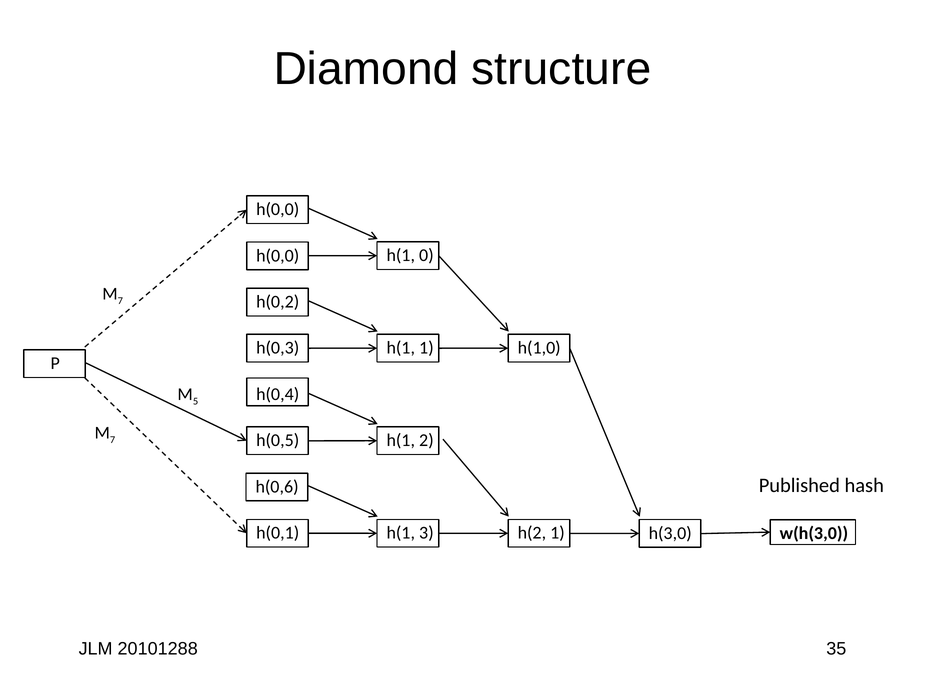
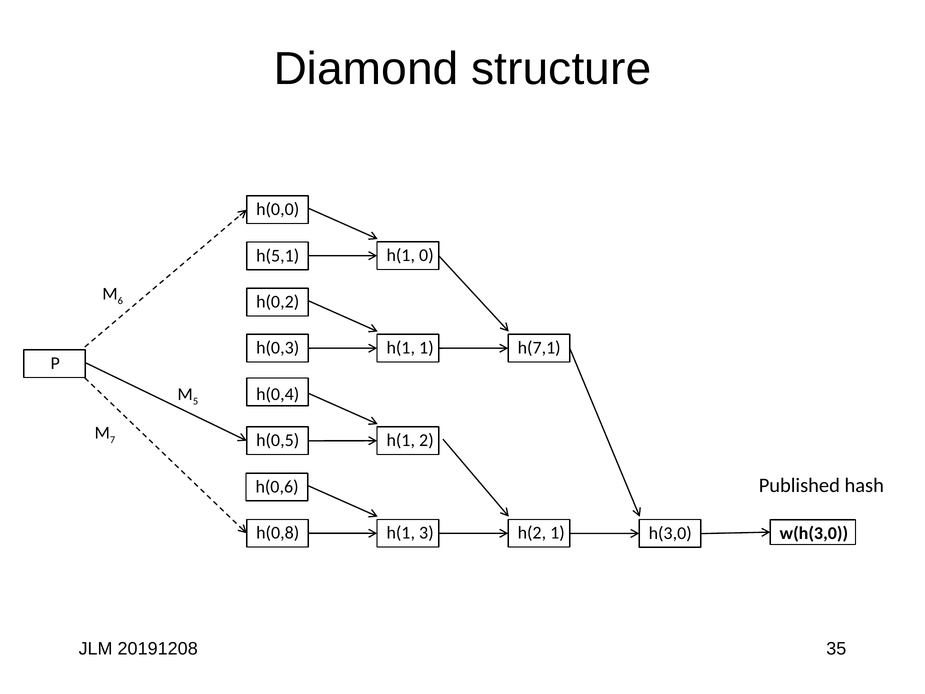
h(0,0: h(0,0 -> h(5,1 (278, 256)
7: 7 -> 6 (120, 301)
h(1,0: h(1,0 -> h(7,1 (539, 348)
h(0,1: h(0,1 -> h(0,8 (278, 533)
20101288: 20101288 -> 20191208 (158, 649)
